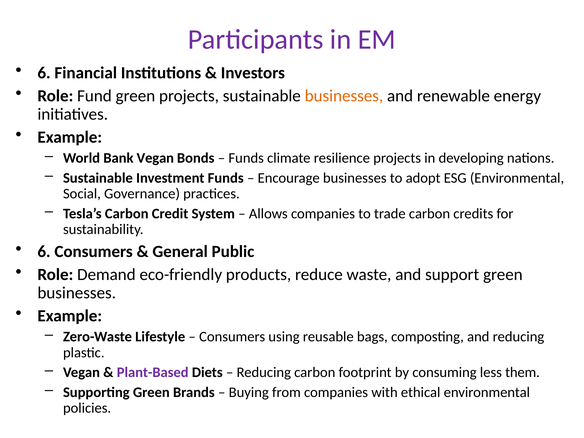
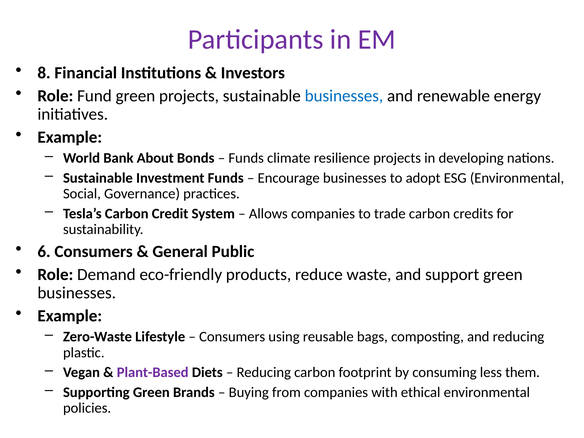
6: 6 -> 8 (44, 73)
businesses colour: orange -> blue (344, 96)
Bank Vegan: Vegan -> About (155, 158)
